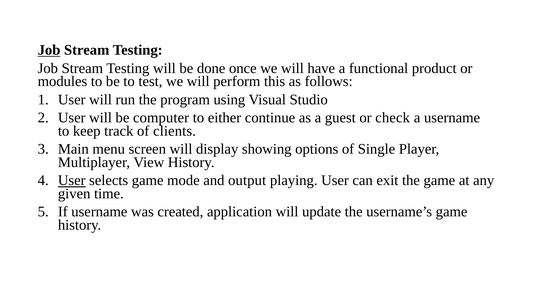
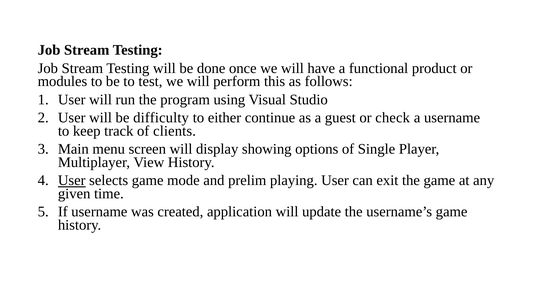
Job underline: present -> none (49, 50)
computer: computer -> difficulty (161, 118)
output: output -> prelim (247, 180)
